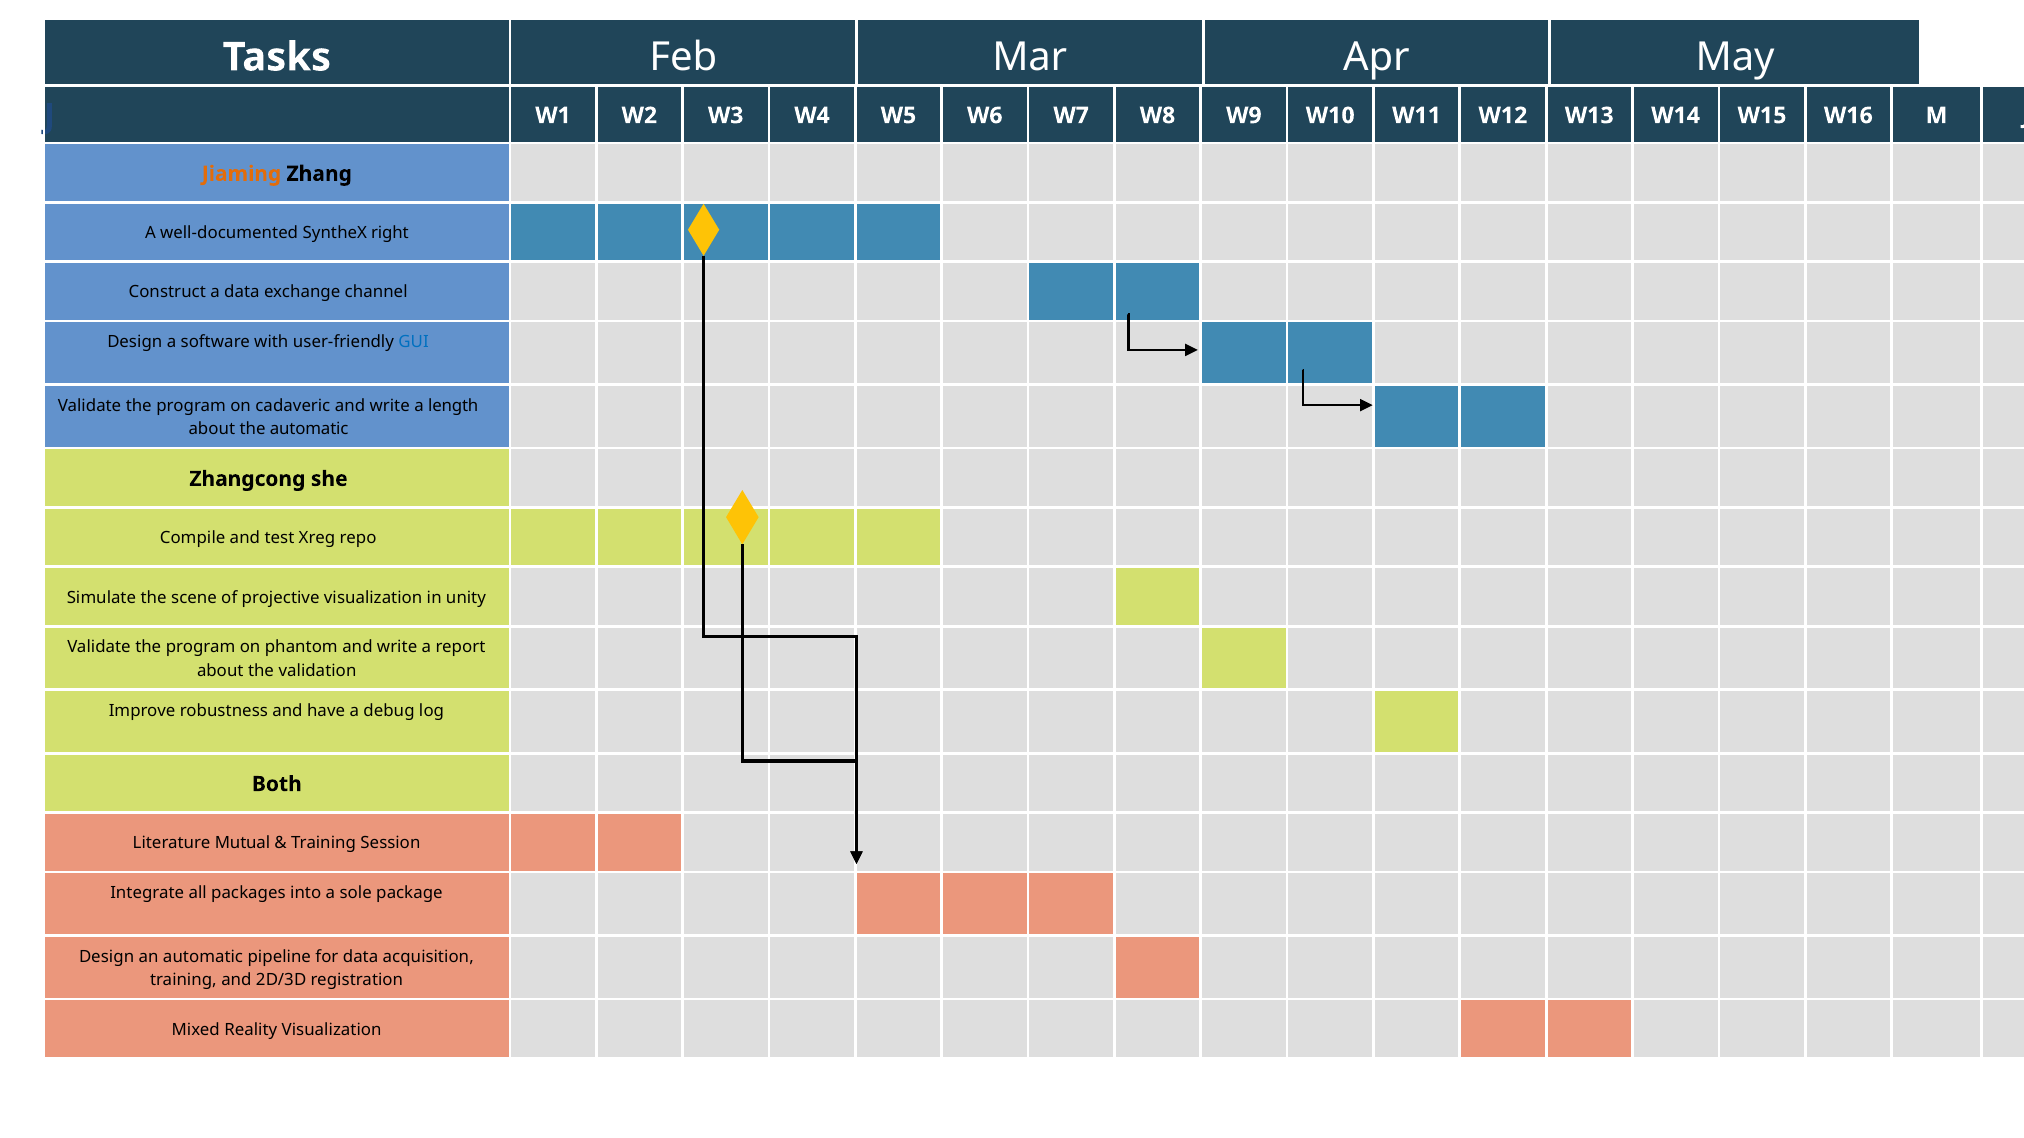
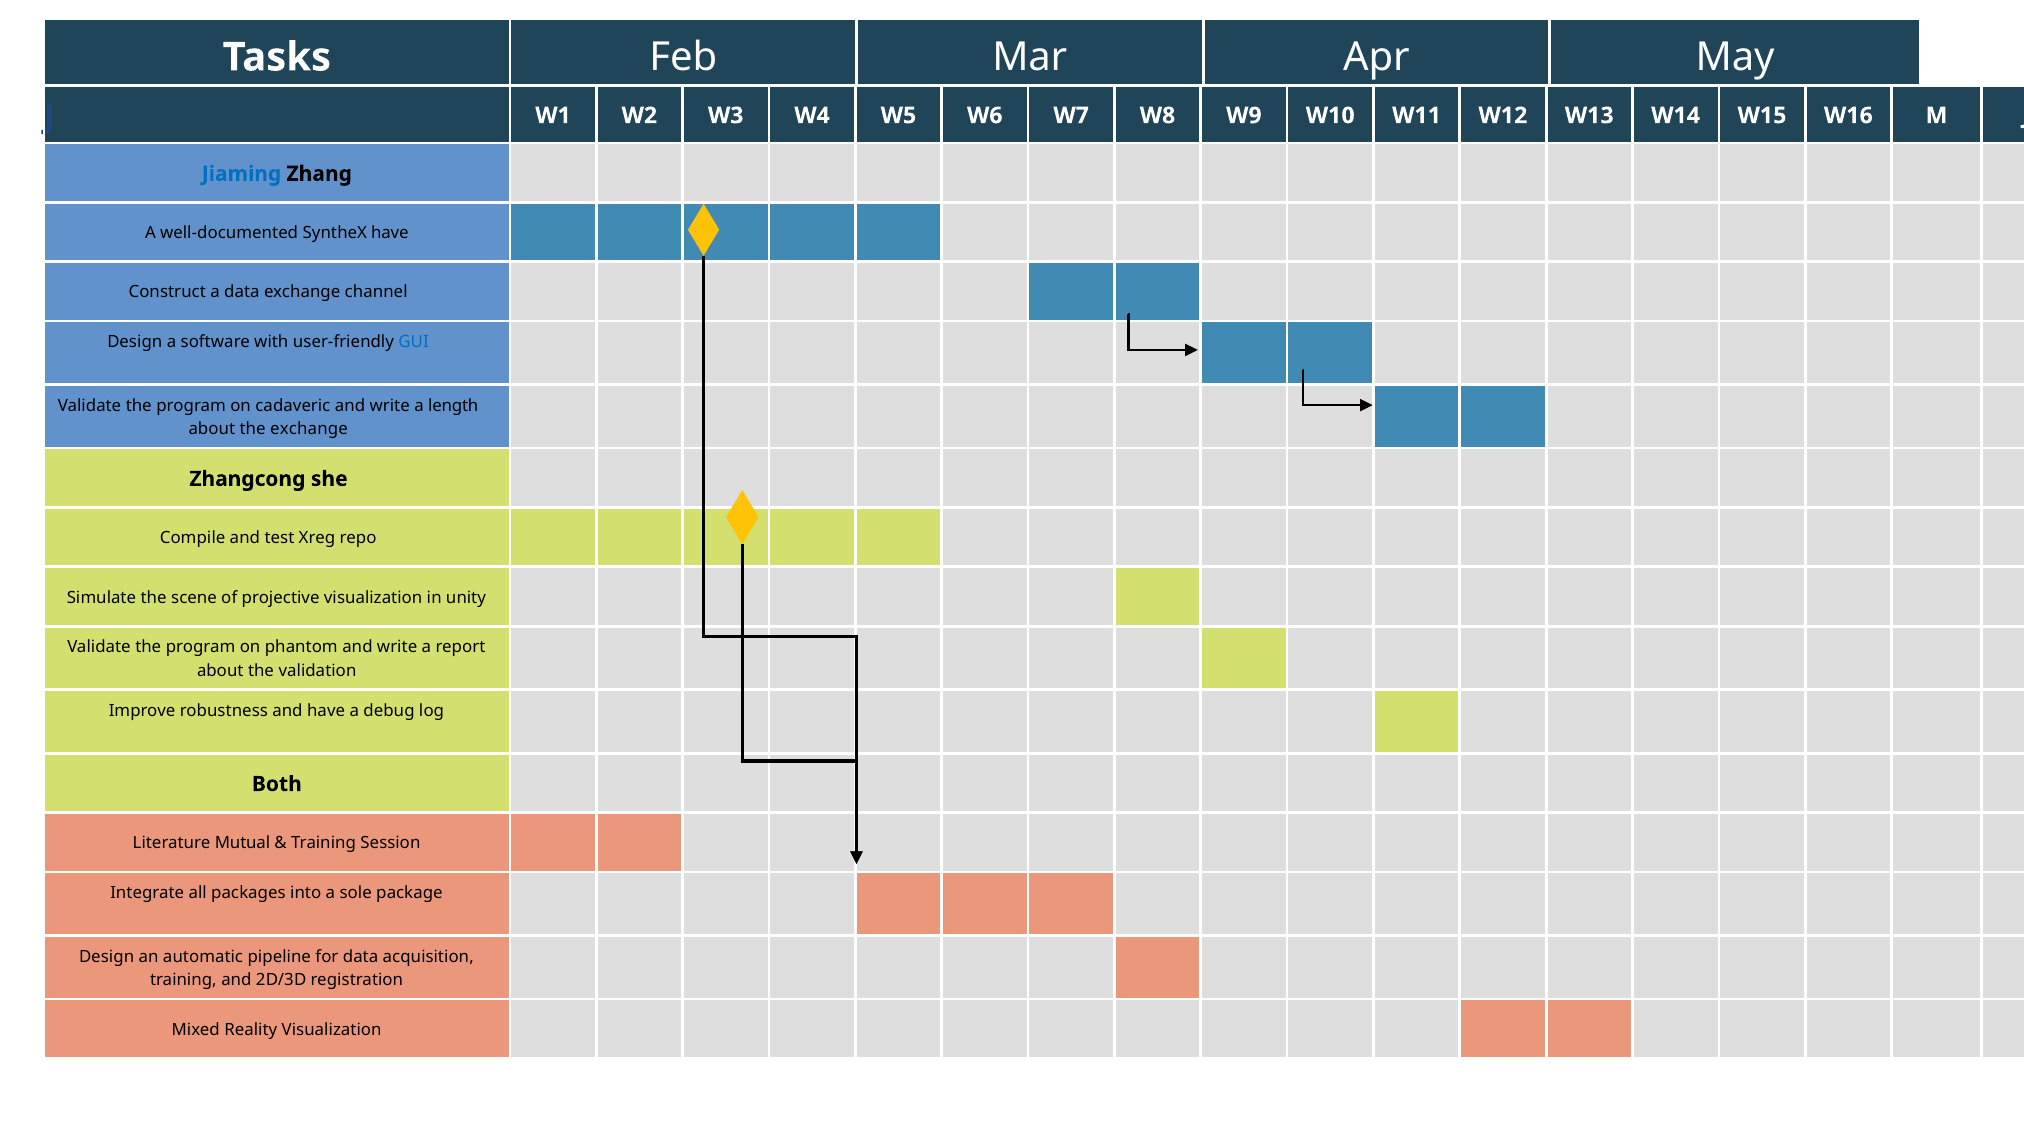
Jiaming colour: orange -> blue (242, 174)
SyntheX right: right -> have (390, 233)
the automatic: automatic -> exchange (309, 429)
